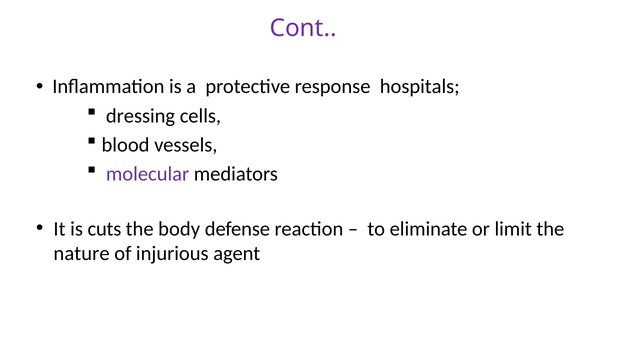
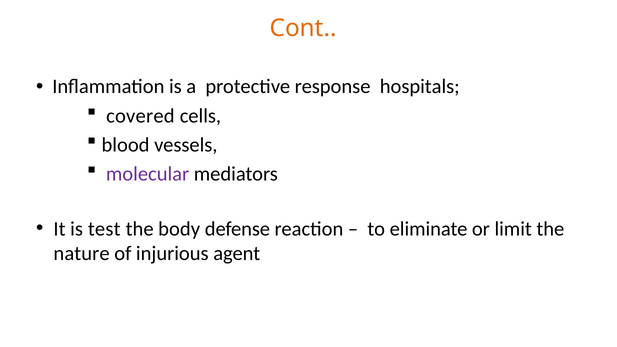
Cont colour: purple -> orange (303, 28)
dressing: dressing -> covered (140, 116)
cuts: cuts -> test (104, 229)
